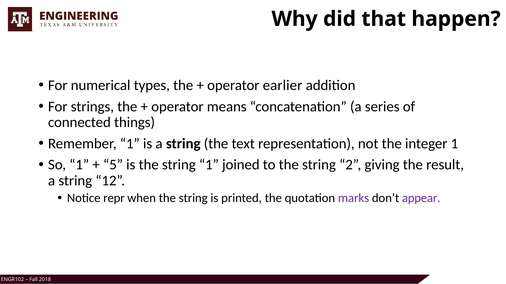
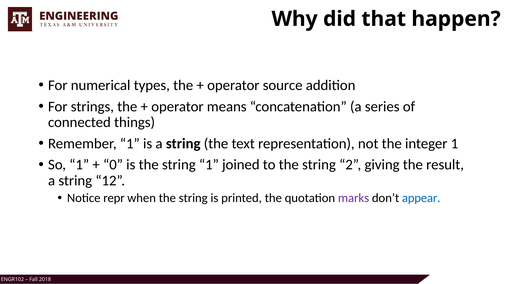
earlier: earlier -> source (283, 86)
5: 5 -> 0 (113, 165)
appear colour: purple -> blue (421, 199)
